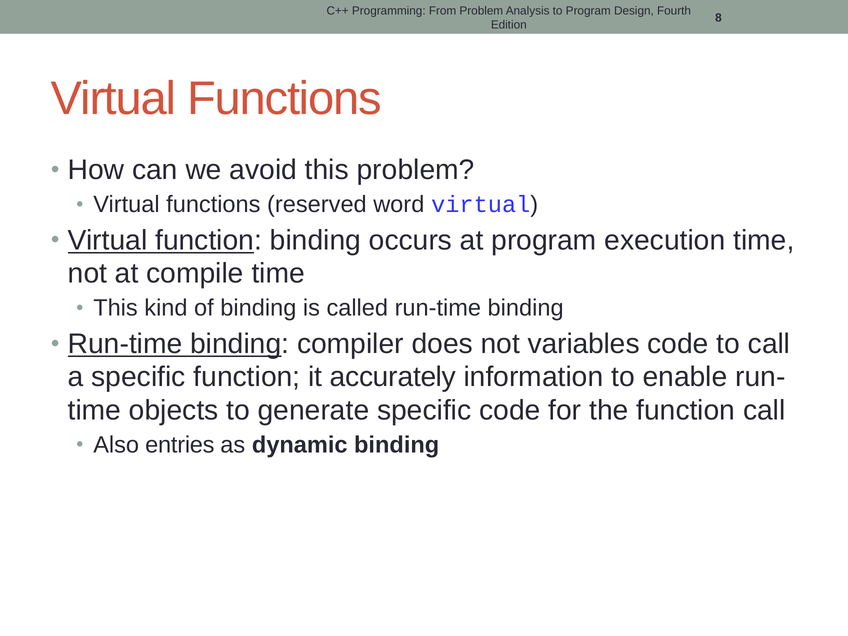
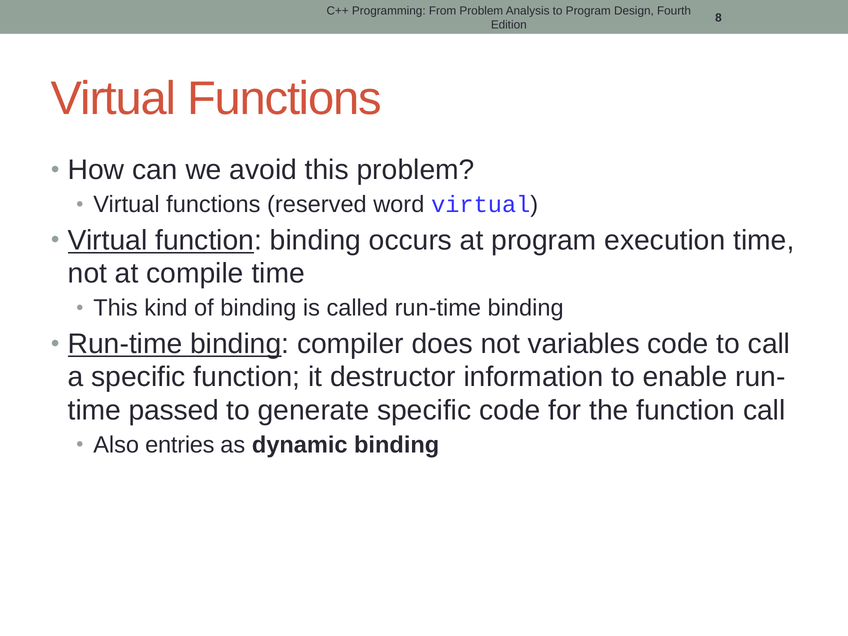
accurately: accurately -> destructor (393, 377)
objects: objects -> passed (174, 410)
